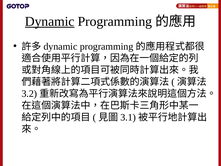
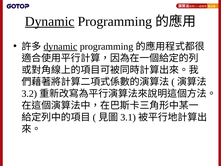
dynamic underline: none -> present (60, 46)
